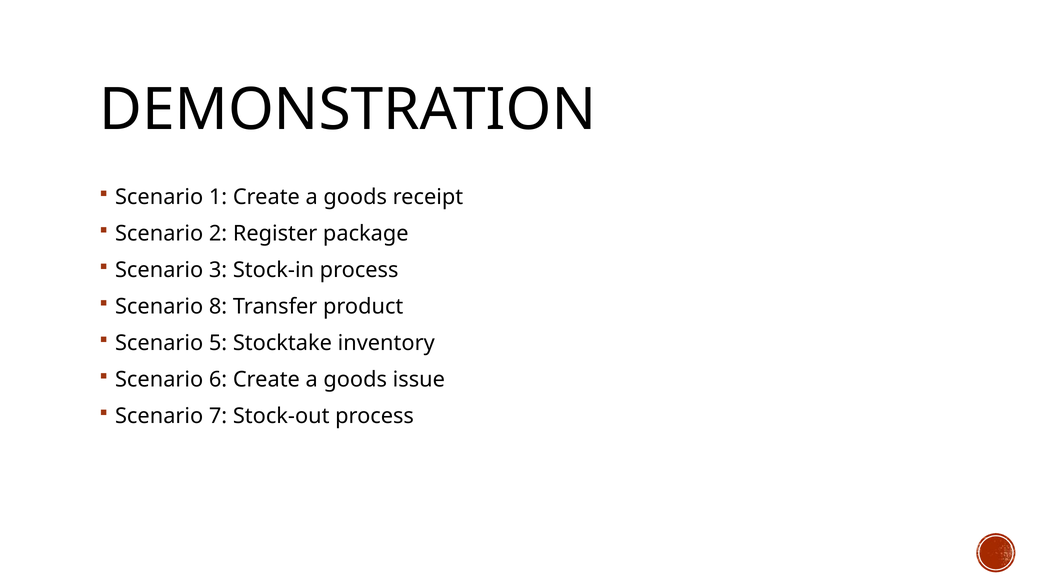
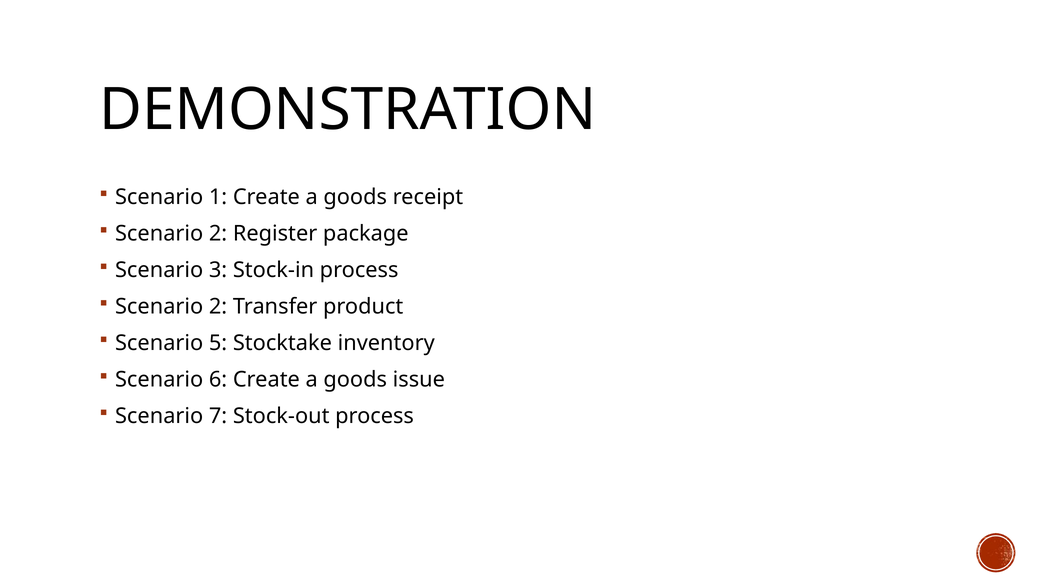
8: 8 -> 2 (218, 307)
